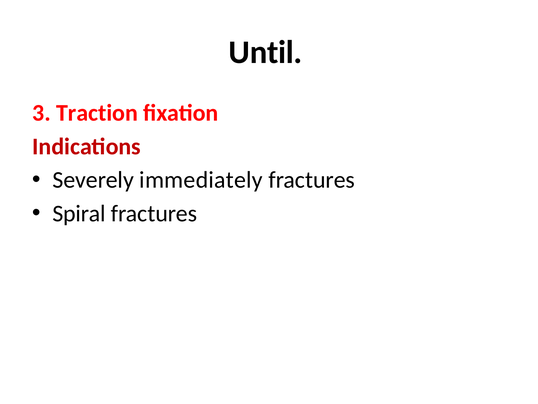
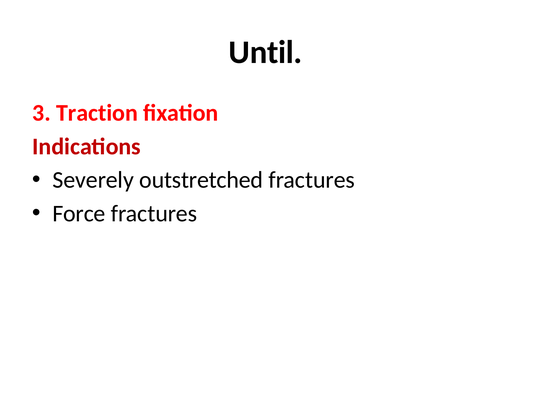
immediately: immediately -> outstretched (201, 180)
Spiral: Spiral -> Force (79, 213)
